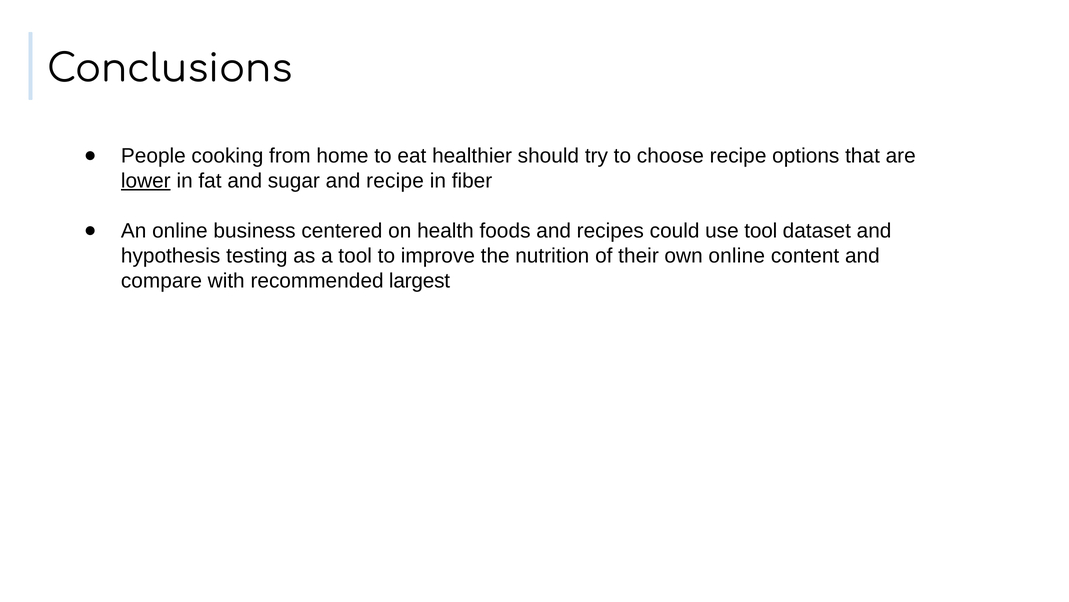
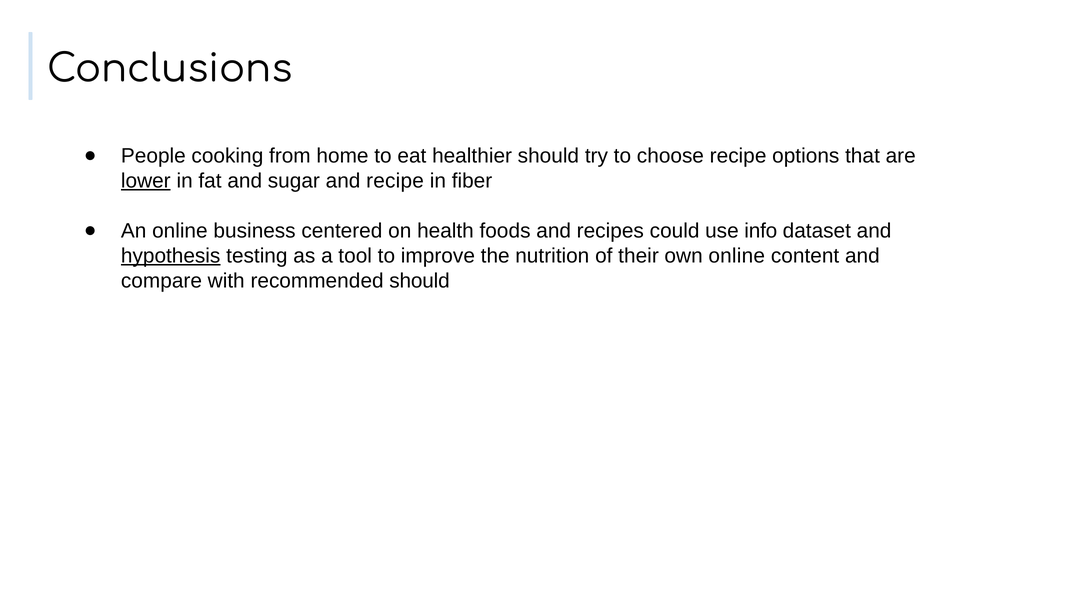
use tool: tool -> info (761, 231)
hypothesis underline: none -> present (171, 256)
recommended largest: largest -> should (420, 281)
